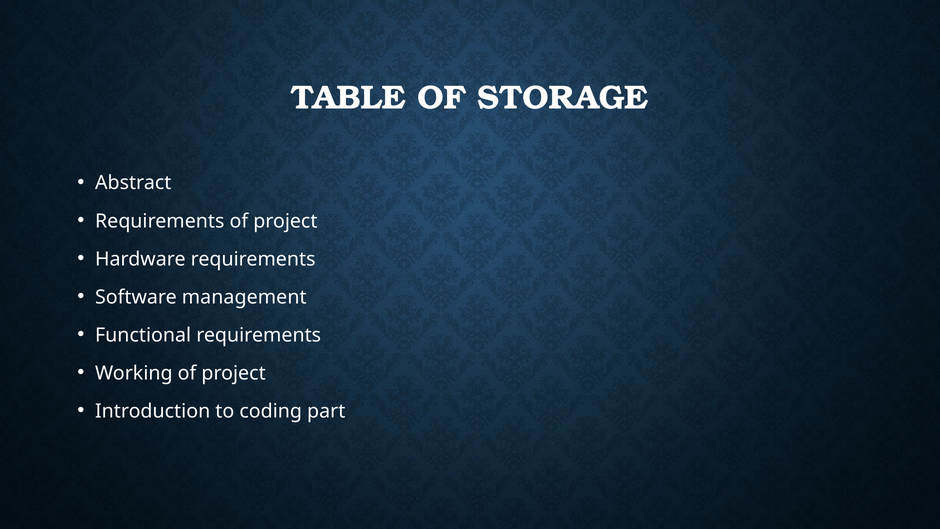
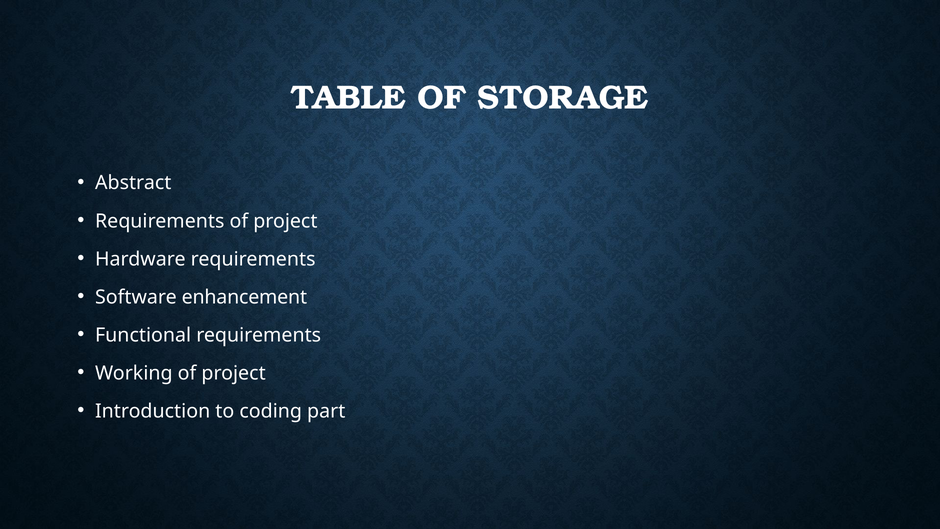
management: management -> enhancement (244, 297)
